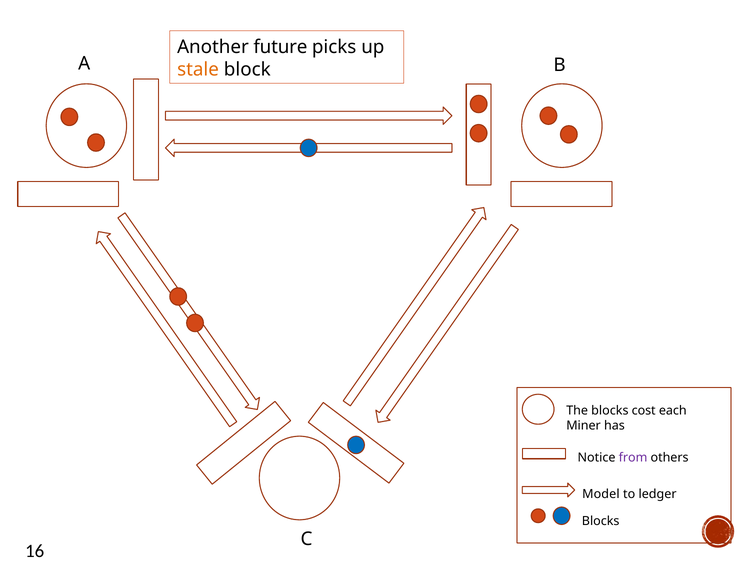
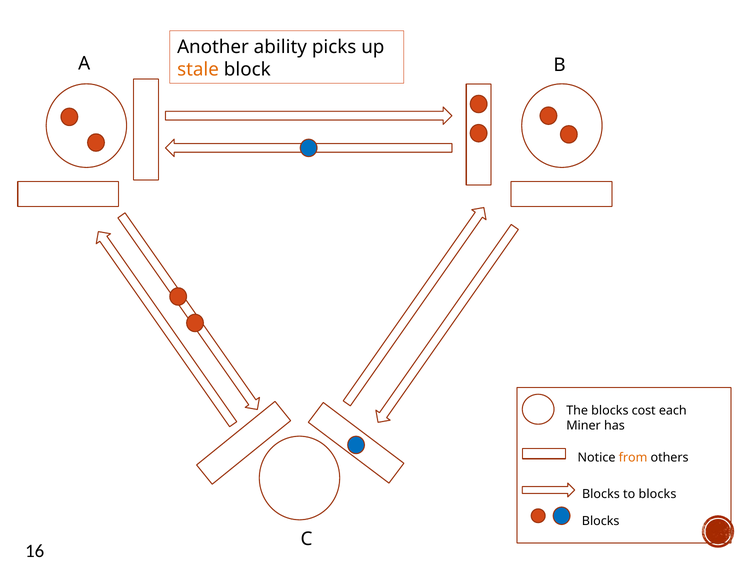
future: future -> ability (280, 47)
from colour: purple -> orange (633, 457)
Model: Model -> Blocks (601, 494)
to ledger: ledger -> blocks (657, 494)
